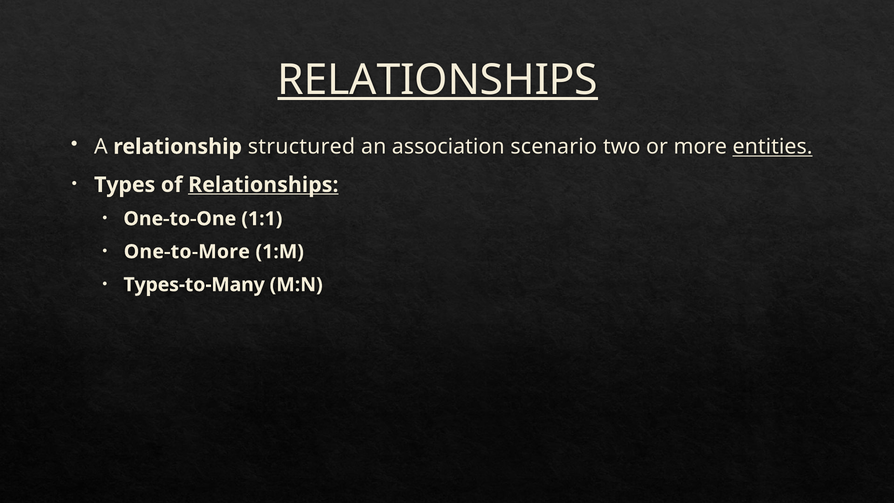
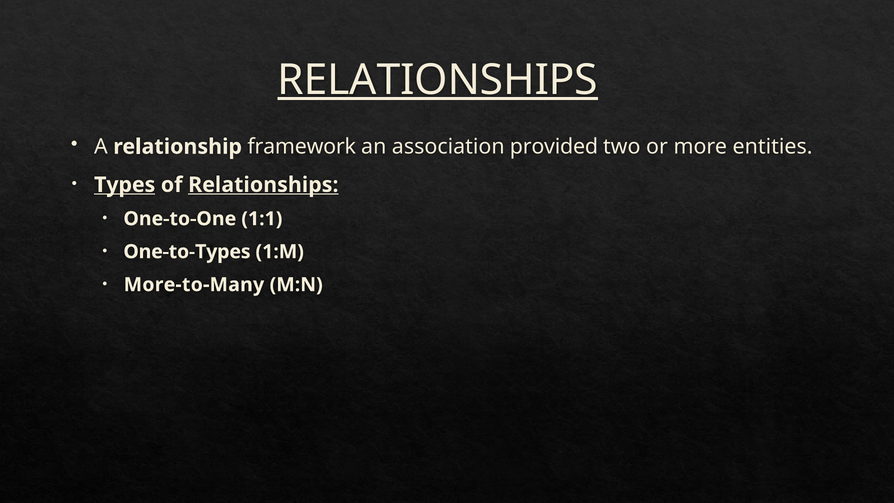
structured: structured -> framework (302, 147)
scenario: scenario -> provided (554, 147)
entities underline: present -> none (773, 147)
Types underline: none -> present (125, 185)
One-to-More: One-to-More -> One-to-Types (187, 252)
Types-to-Many: Types-to-Many -> More-to-Many (194, 285)
